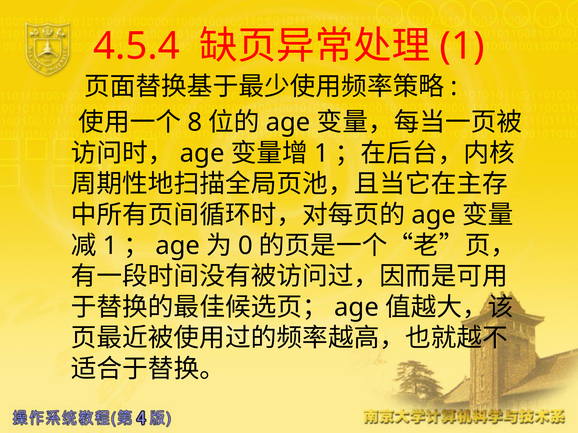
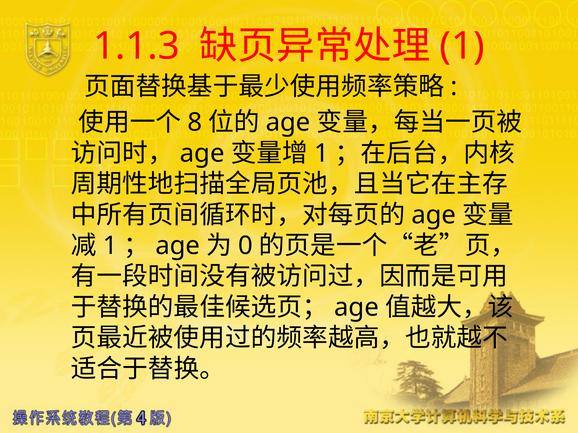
4.5.4: 4.5.4 -> 1.1.3 (137, 46)
